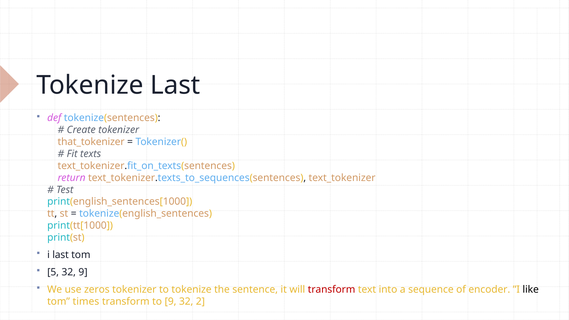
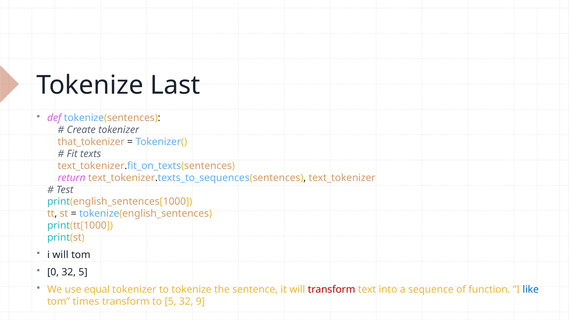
i last: last -> will (60, 255)
5: 5 -> 0 (53, 272)
32 9: 9 -> 5 (83, 272)
zeros: zeros -> equal (97, 289)
encoder: encoder -> function (489, 289)
like colour: black -> blue (531, 289)
to 9: 9 -> 5 (170, 301)
2: 2 -> 9 (200, 301)
